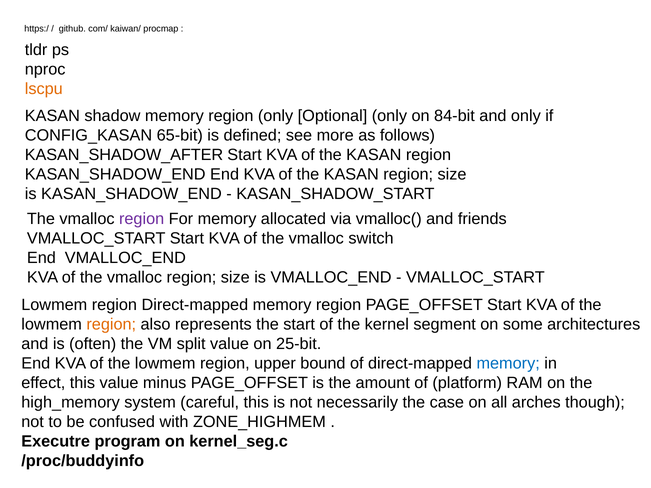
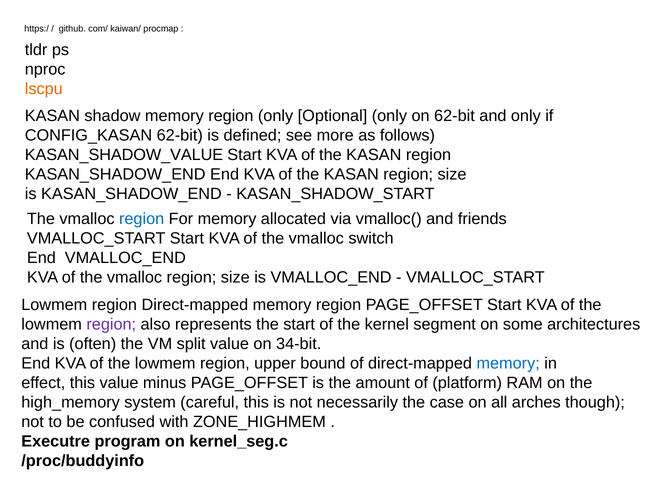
on 84-bit: 84-bit -> 62-bit (454, 116)
CONFIG_KASAN 65-bit: 65-bit -> 62-bit (180, 135)
KASAN_SHADOW_AFTER: KASAN_SHADOW_AFTER -> KASAN_SHADOW_VALUE (124, 155)
region colour: purple -> blue (142, 219)
region colour: orange -> purple (111, 325)
25-bit: 25-bit -> 34-bit (299, 344)
